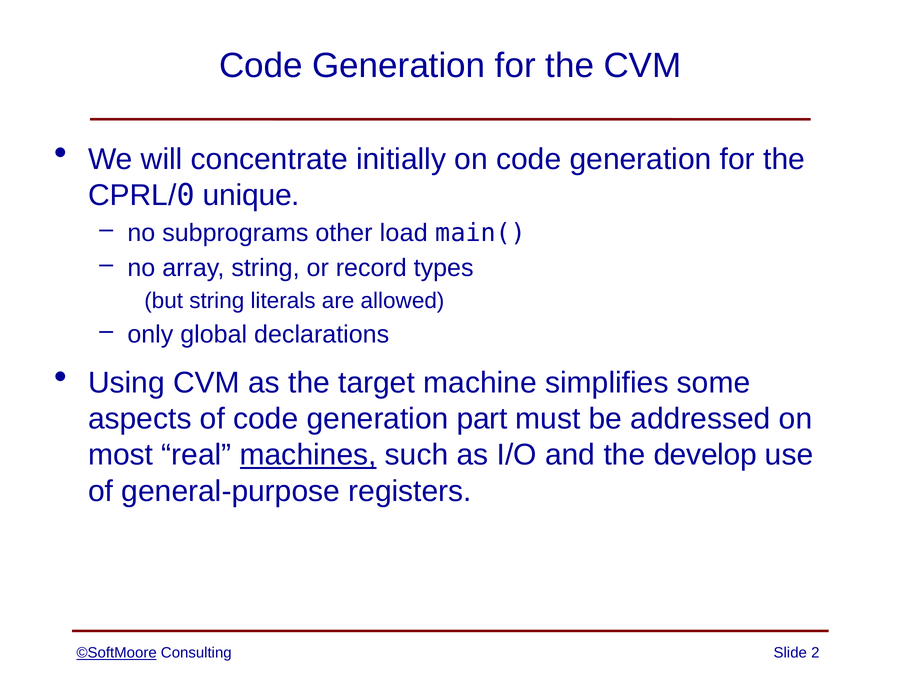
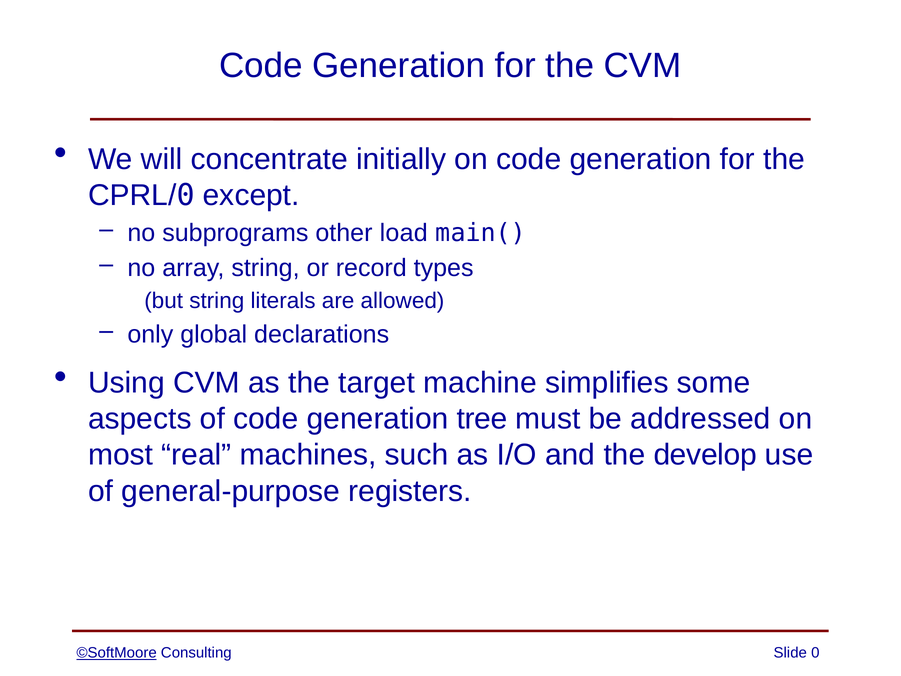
unique: unique -> except (251, 195)
part: part -> tree (482, 419)
machines underline: present -> none (308, 455)
2: 2 -> 0 (815, 653)
